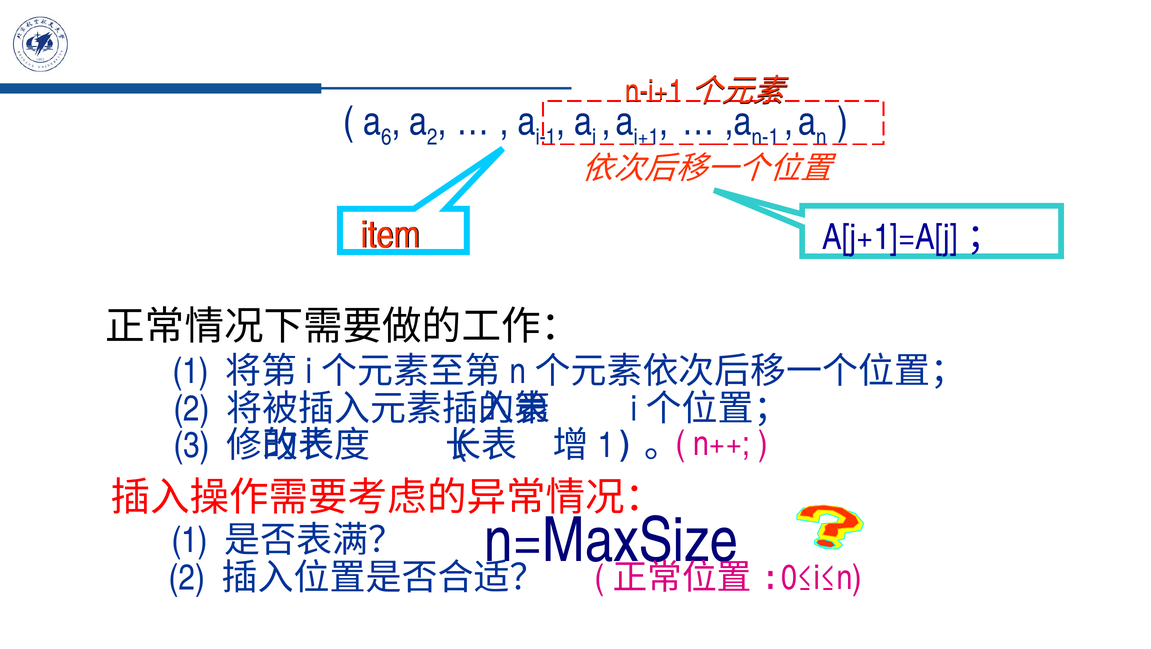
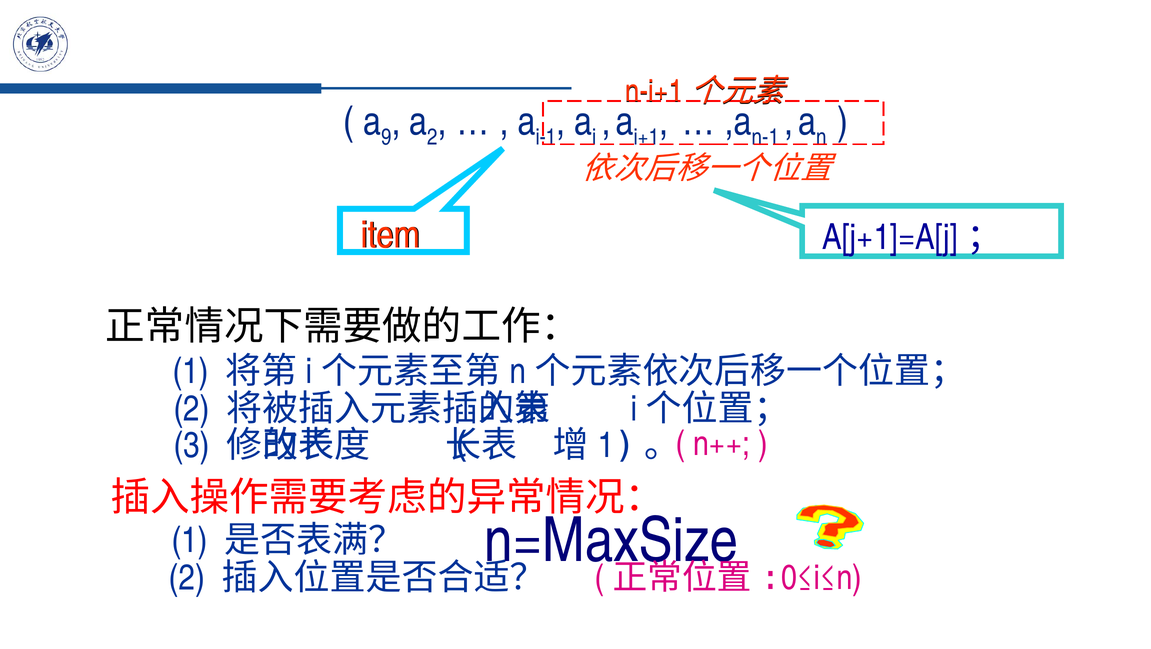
6: 6 -> 9 (386, 137)
